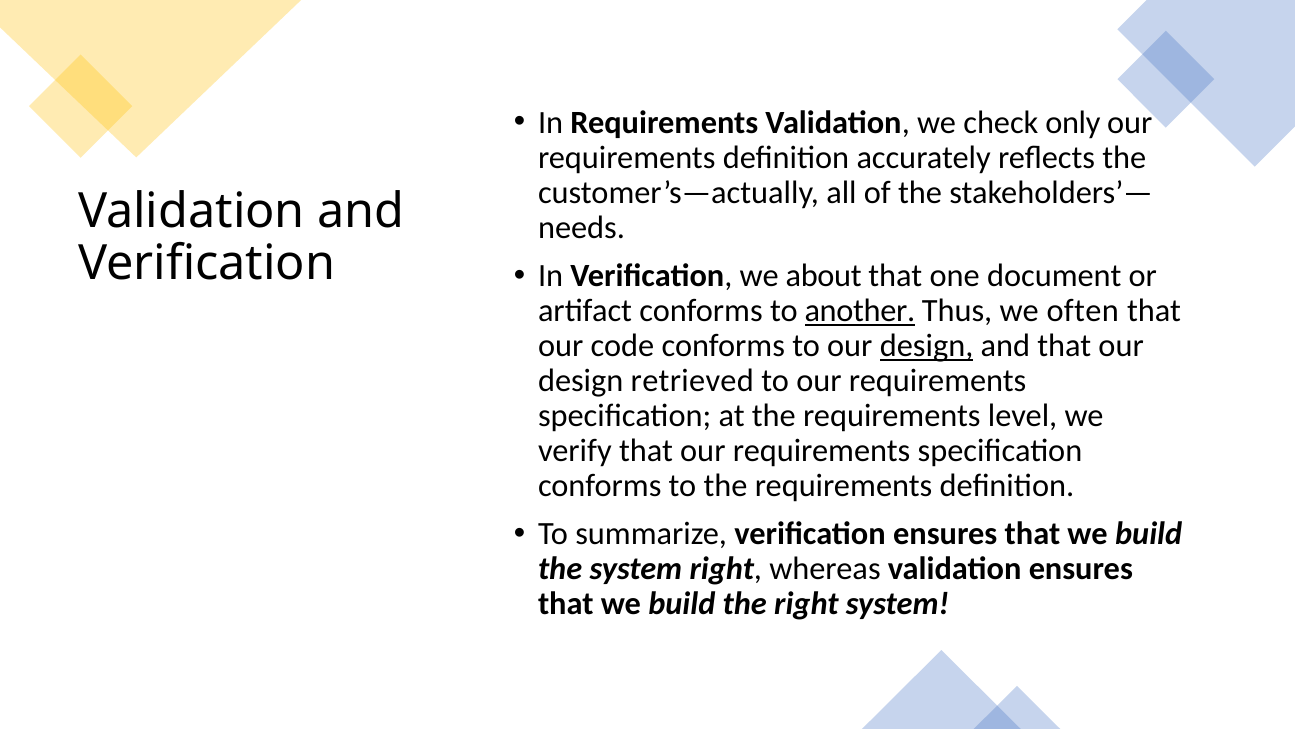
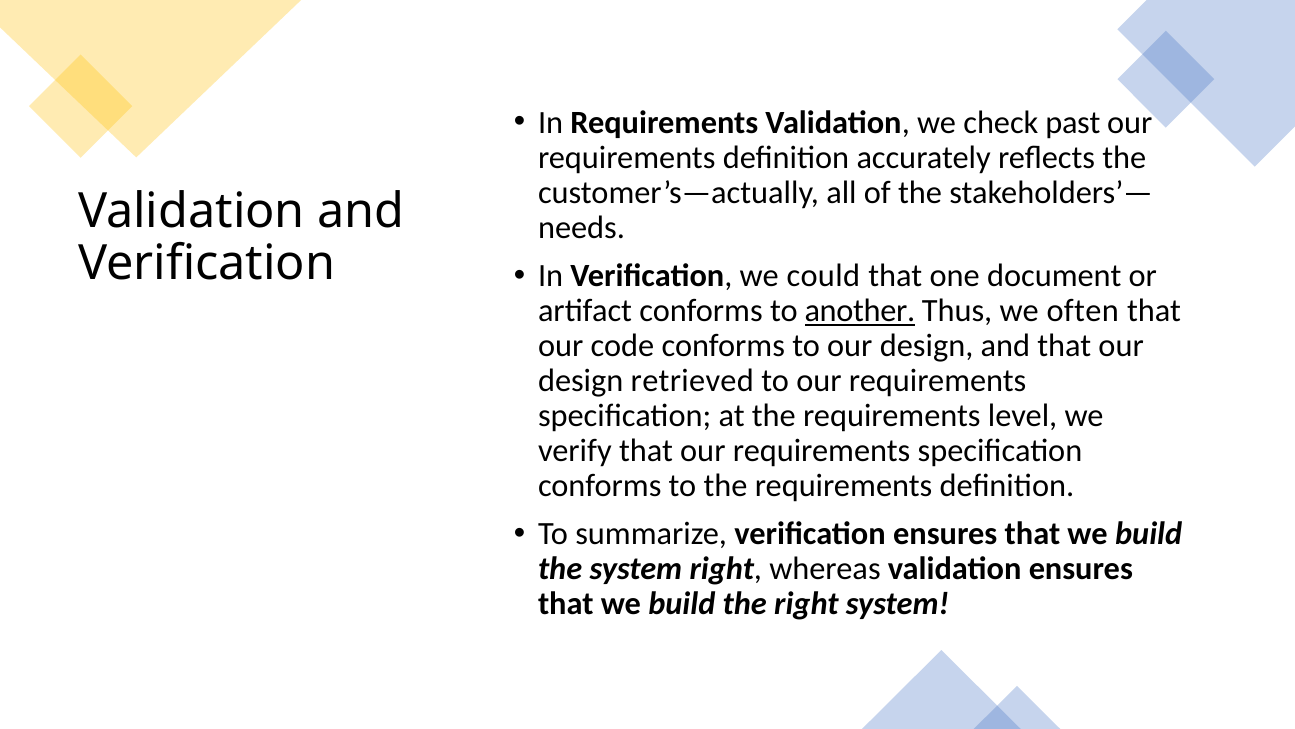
only: only -> past (1073, 122)
about: about -> could (823, 276)
design underline: present -> none (927, 346)
